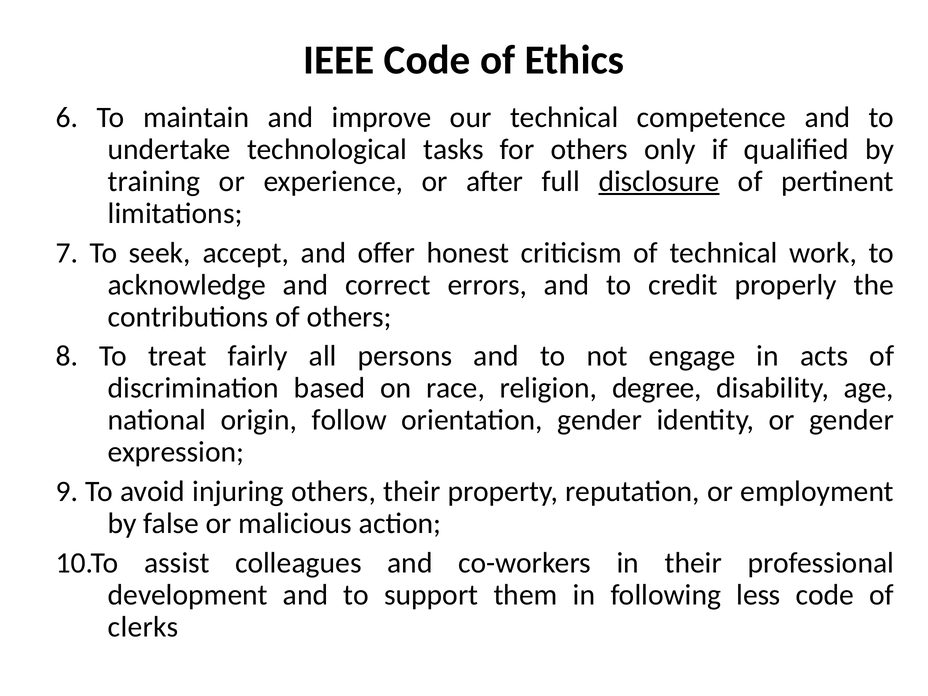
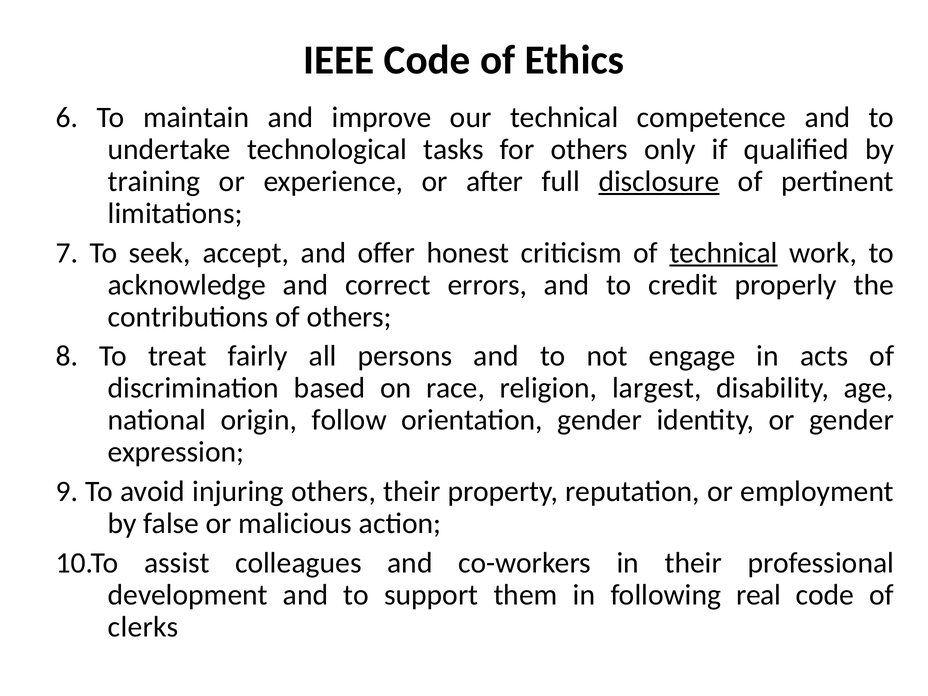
technical underline: none -> present (724, 253)
degree: degree -> largest (657, 388)
less: less -> real (759, 595)
